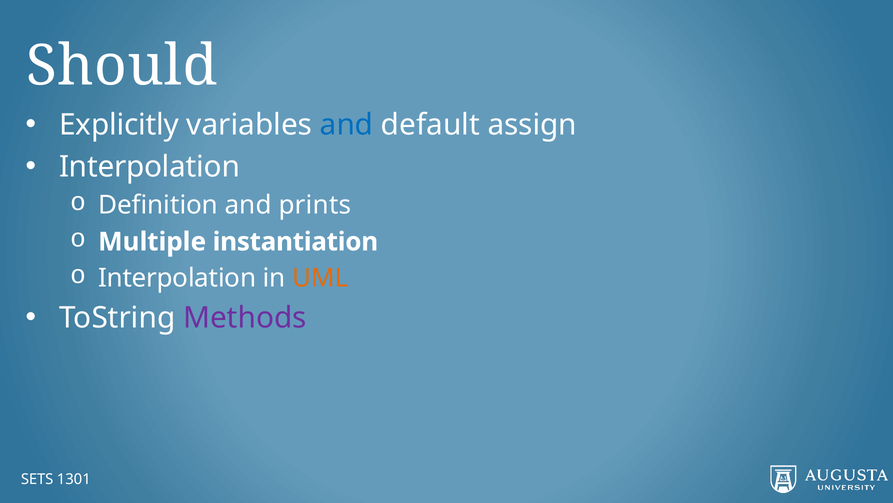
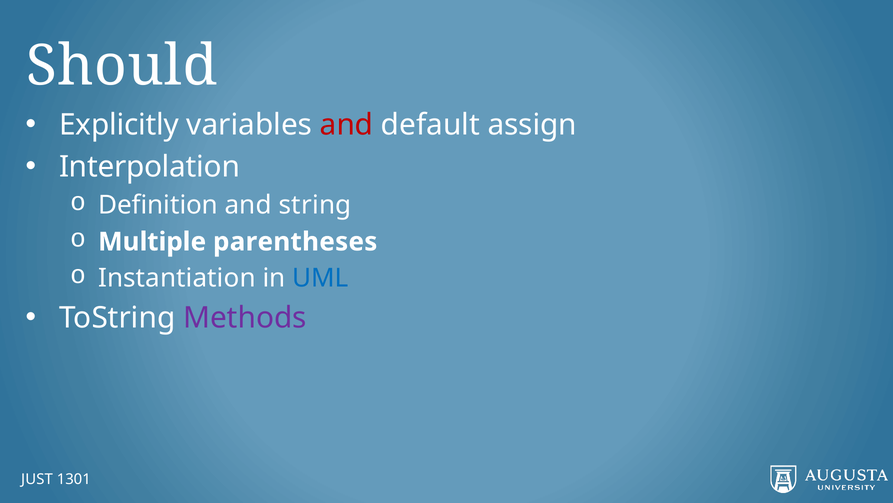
and colour: blue -> red (347, 125)
prints: prints -> string (315, 205)
instantiation: instantiation -> parentheses (295, 242)
Interpolation: Interpolation -> Instantiation (177, 278)
UML colour: orange -> blue (320, 278)
SETS: SETS -> JUST (37, 479)
